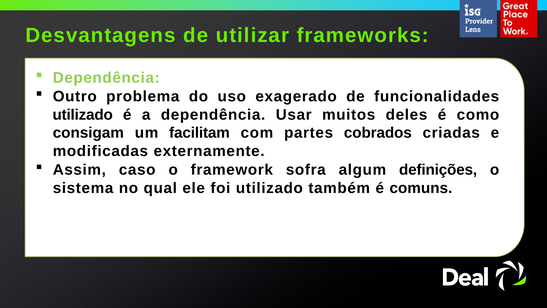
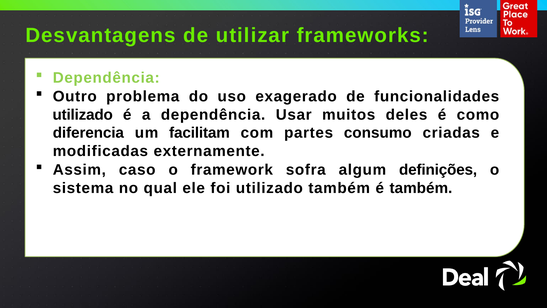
consigam: consigam -> diferencia (88, 133)
cobrados: cobrados -> consumo (378, 133)
é comuns: comuns -> também (421, 188)
